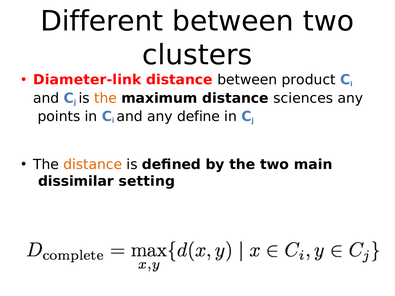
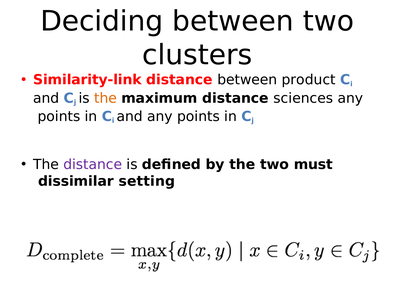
Different: Different -> Deciding (102, 21)
Diameter-link: Diameter-link -> Similarity-link (87, 80)
and any define: define -> points (198, 116)
distance colour: orange -> purple (93, 165)
main: main -> must (313, 165)
